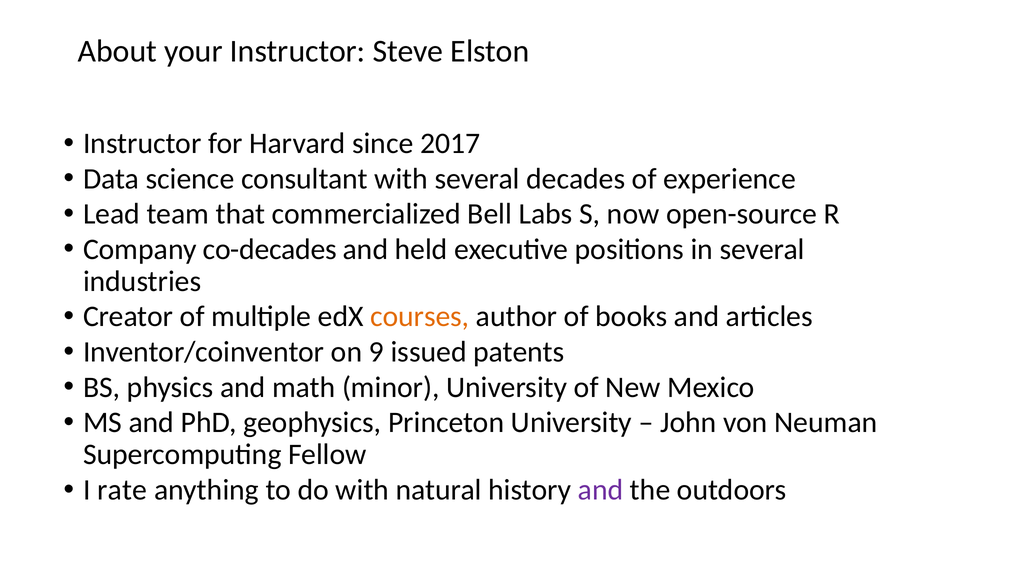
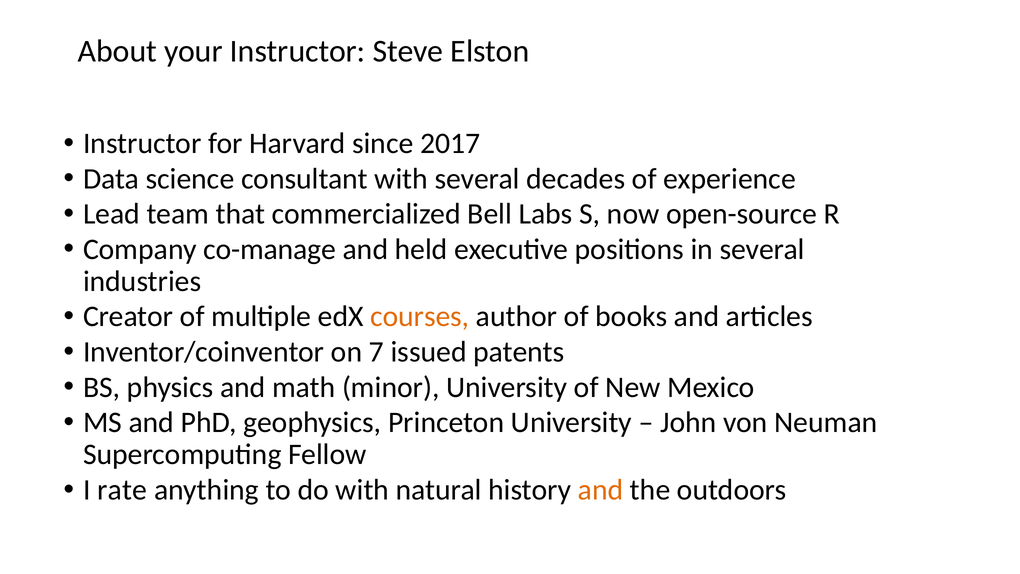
co-decades: co-decades -> co-manage (270, 249)
9: 9 -> 7 (376, 352)
and colour: purple -> orange (601, 490)
